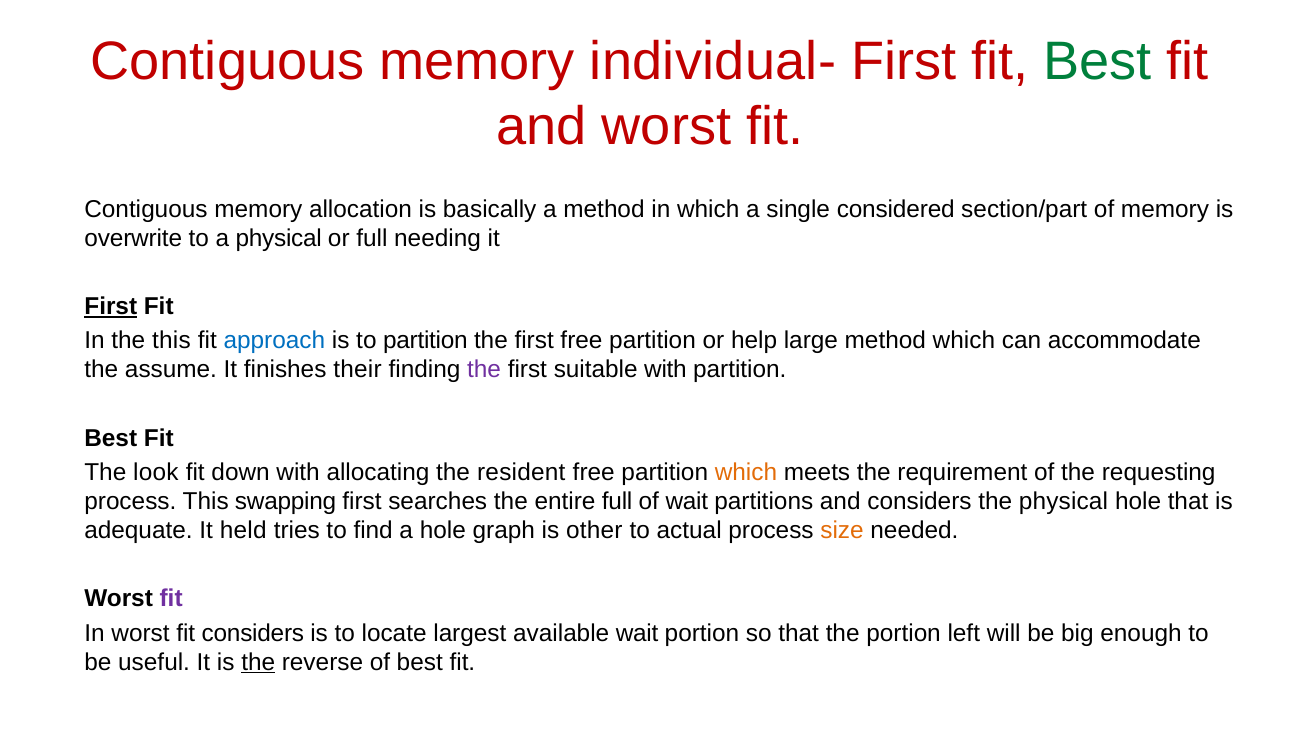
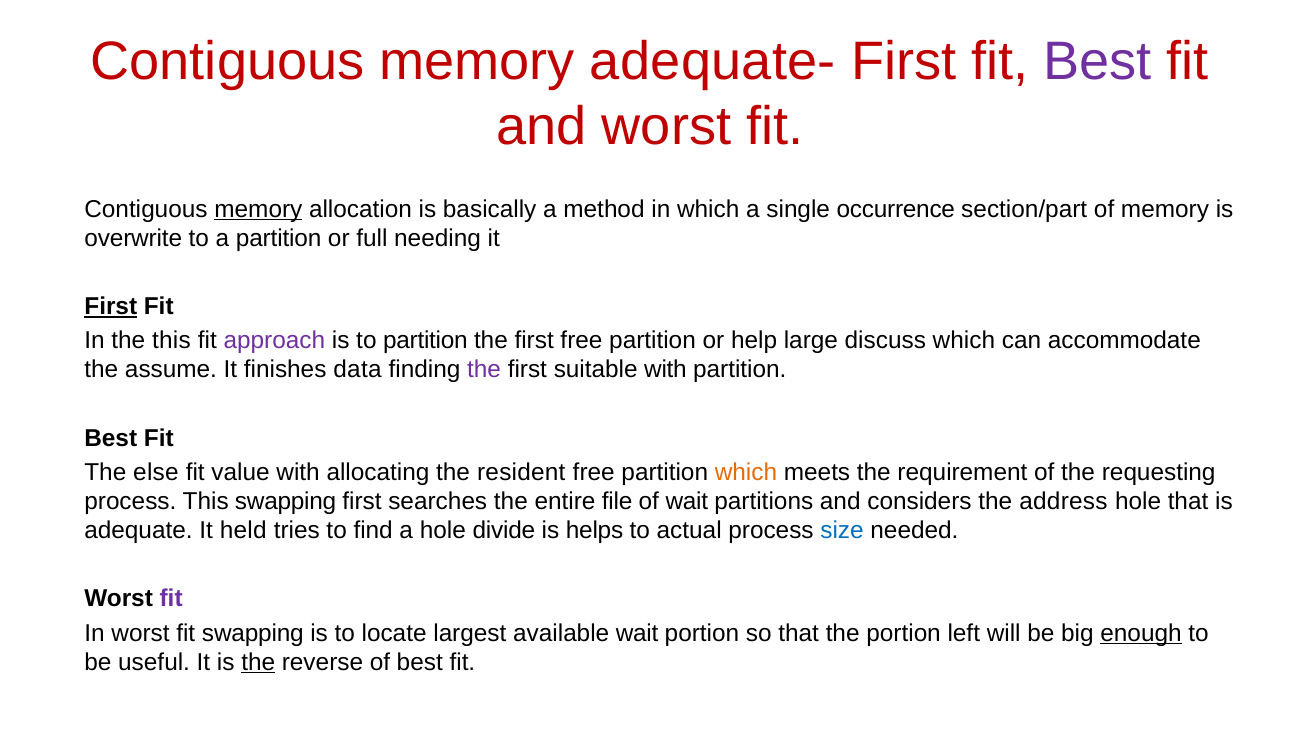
individual-: individual- -> adequate- (713, 62)
Best colour: green -> purple (1098, 62)
memory underline: none -> present (258, 209)
considered: considered -> occurrence (896, 209)
a physical: physical -> partition (279, 238)
approach colour: blue -> purple (274, 341)
large method: method -> discuss (885, 341)
their: their -> data (358, 370)
look: look -> else (156, 472)
down: down -> value (241, 472)
entire full: full -> file (617, 502)
the physical: physical -> address (1063, 502)
graph: graph -> divide (504, 531)
other: other -> helps (595, 531)
size colour: orange -> blue (842, 531)
fit considers: considers -> swapping (253, 633)
enough underline: none -> present (1141, 633)
